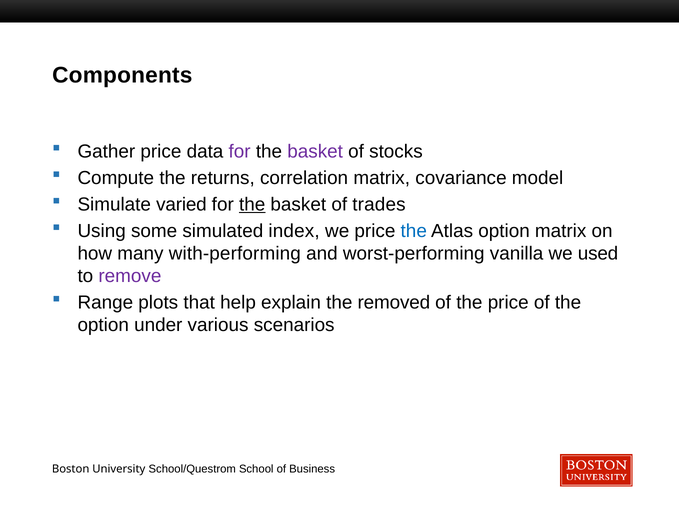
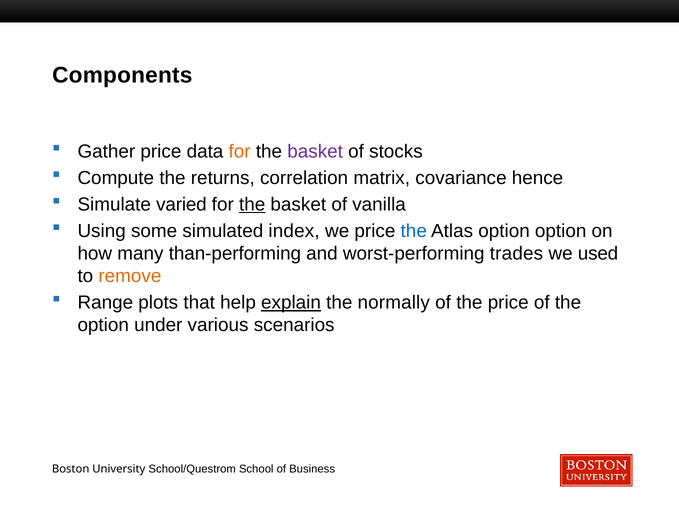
for colour: purple -> orange (240, 152)
model: model -> hence (538, 178)
trades: trades -> vanilla (379, 205)
option matrix: matrix -> option (561, 231)
with-performing: with-performing -> than-performing (235, 254)
vanilla: vanilla -> trades (516, 254)
remove colour: purple -> orange (130, 276)
explain underline: none -> present (291, 303)
removed: removed -> normally (394, 303)
